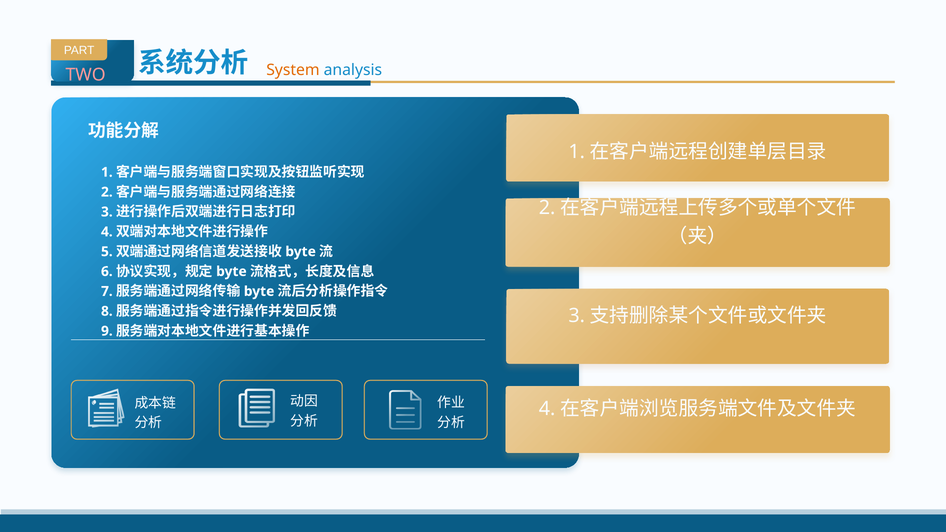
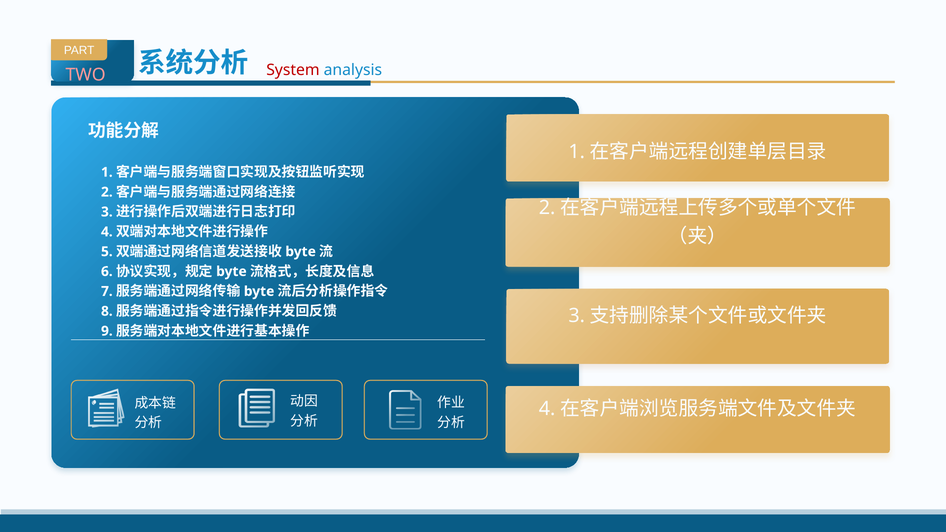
System colour: orange -> red (293, 70)
